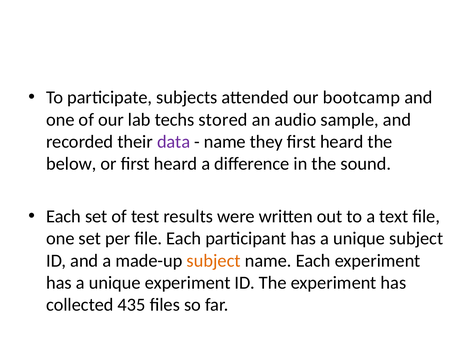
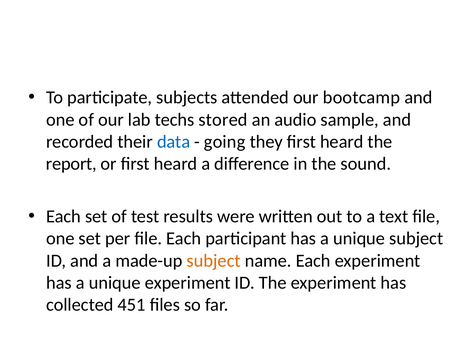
data colour: purple -> blue (174, 142)
name: name -> going (225, 142)
below: below -> report (71, 164)
435: 435 -> 451 (132, 305)
